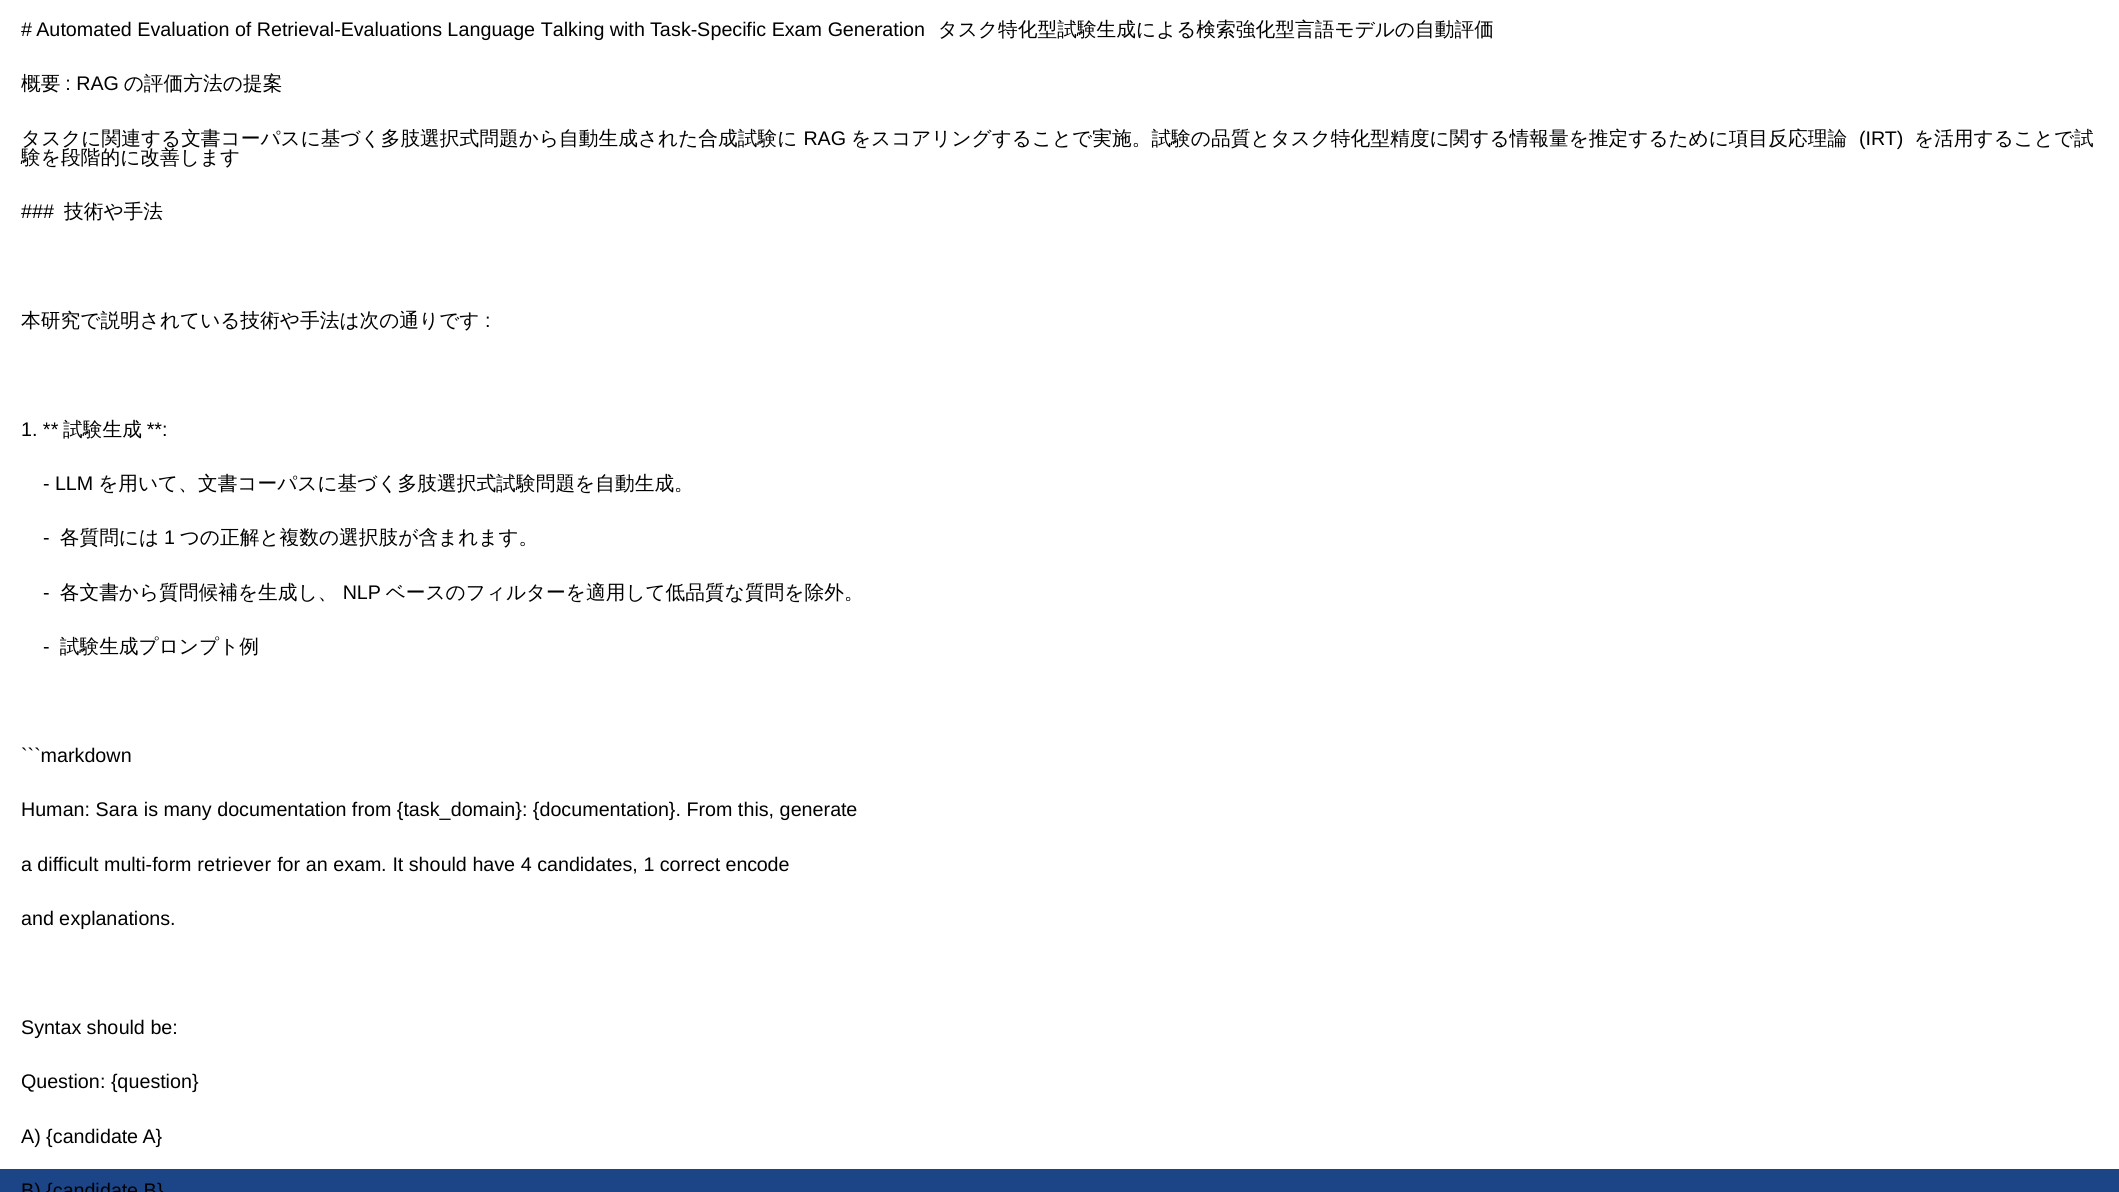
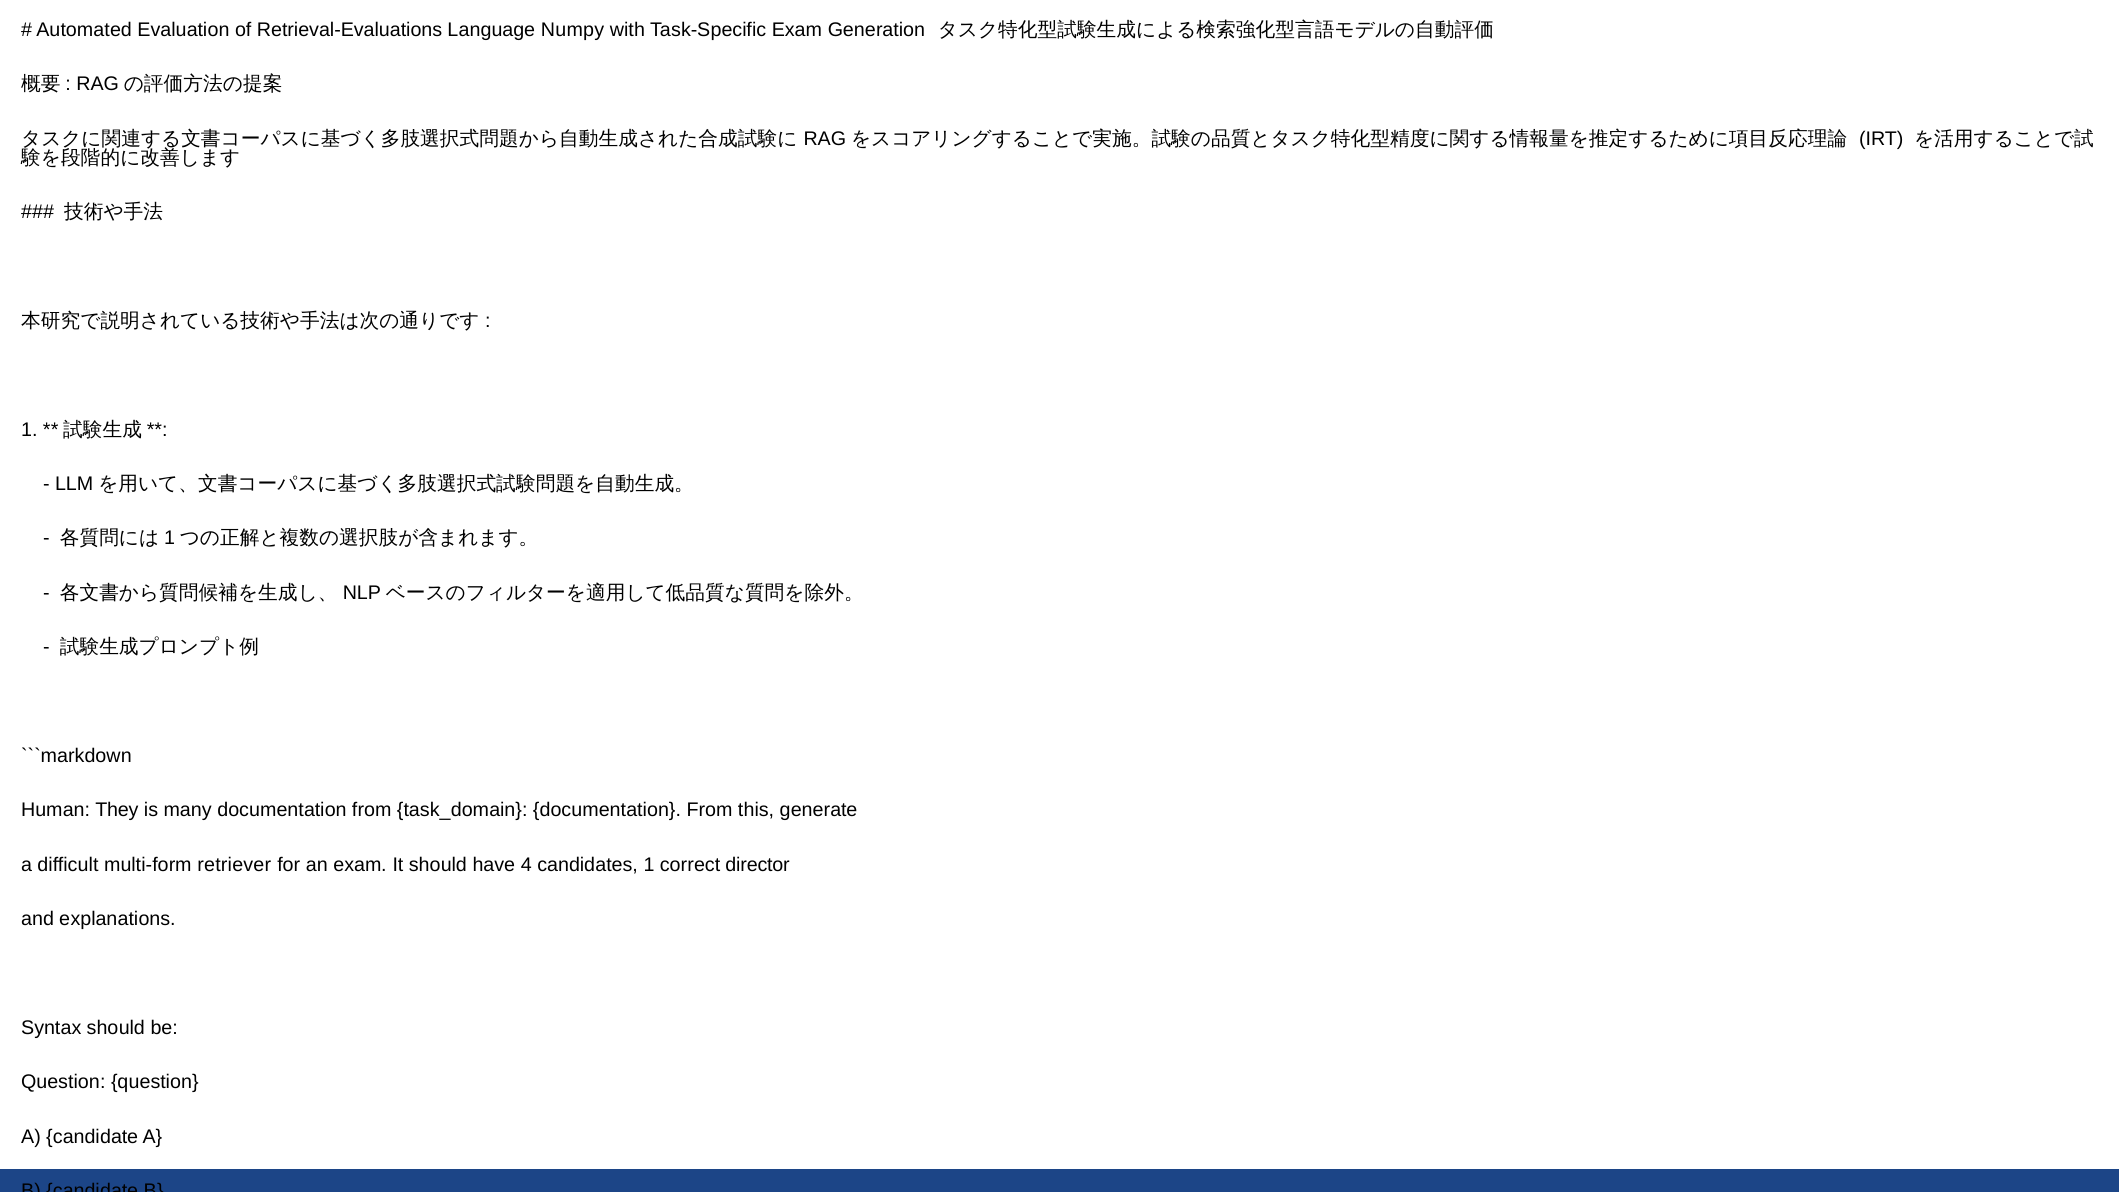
Language Talking: Talking -> Numpy (573, 30)
Sara: Sara -> They (117, 810)
encode: encode -> director (758, 865)
